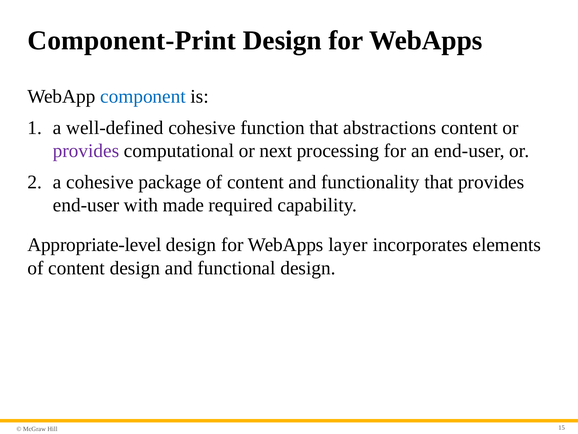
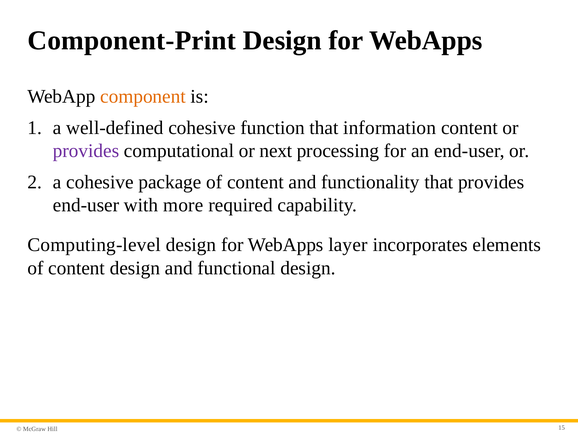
component colour: blue -> orange (143, 96)
abstractions: abstractions -> information (390, 128)
made: made -> more (183, 205)
Appropriate-level: Appropriate-level -> Computing-level (94, 245)
